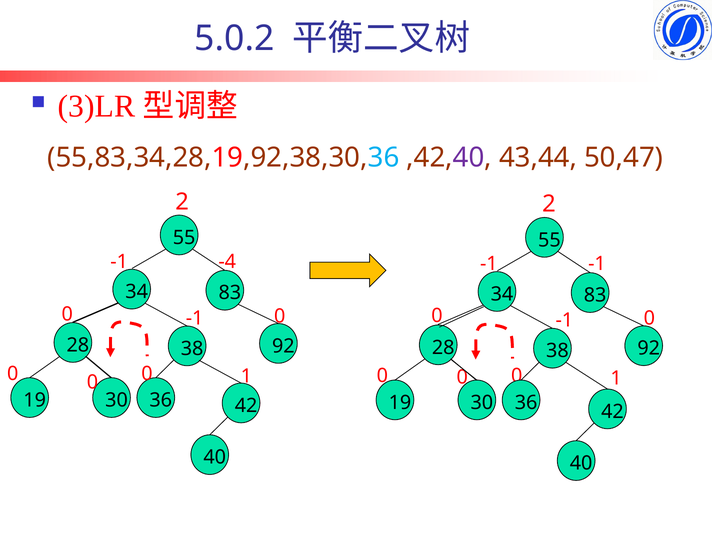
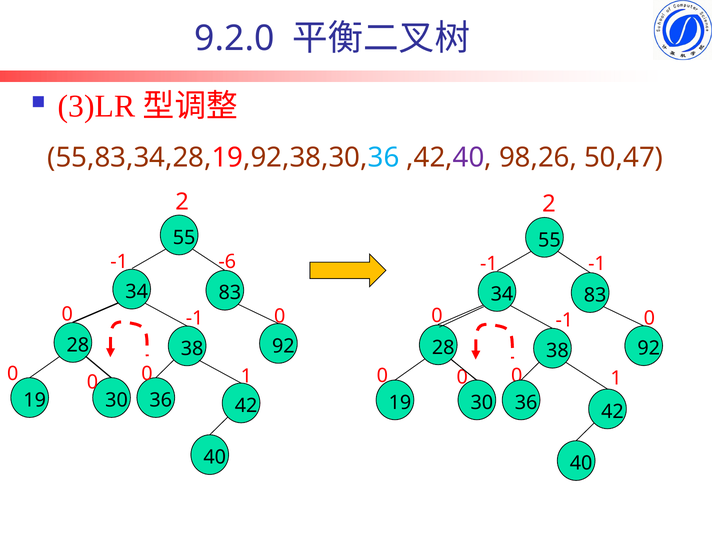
5.0.2: 5.0.2 -> 9.2.0 (234, 38)
43,44: 43,44 -> 98,26 (538, 157)
-4: -4 -> -6 (227, 262)
